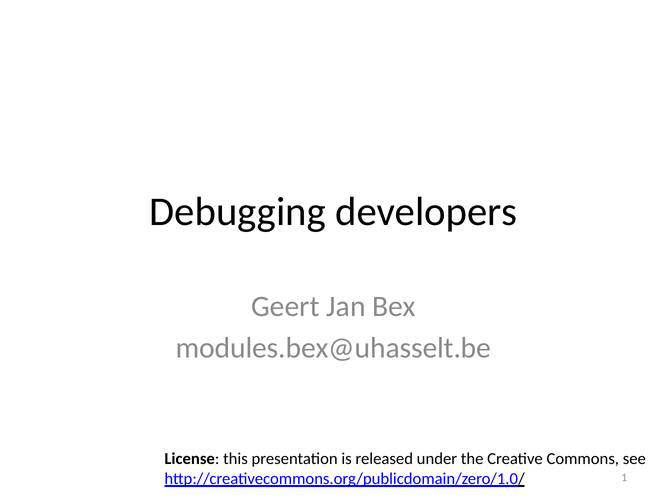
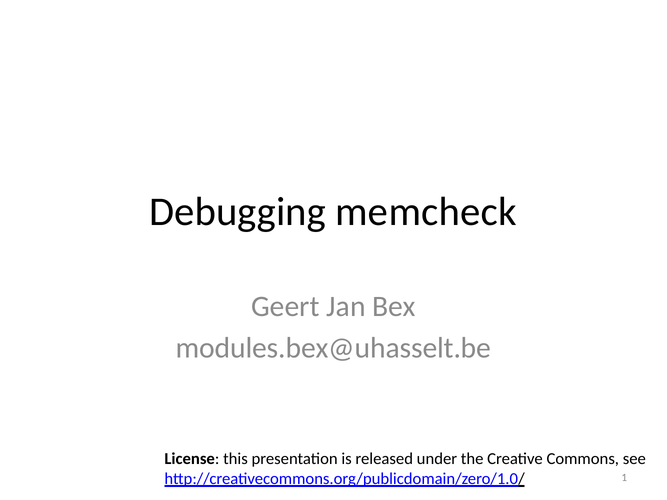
developers: developers -> memcheck (426, 212)
